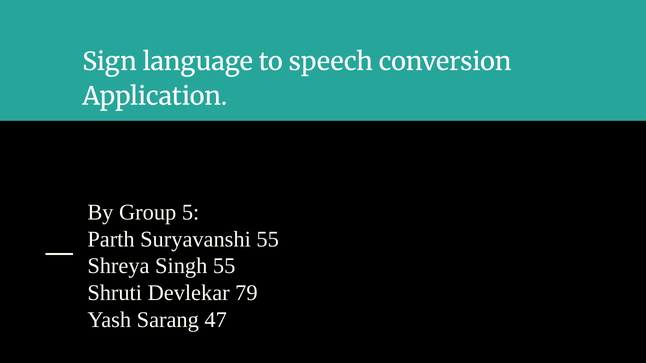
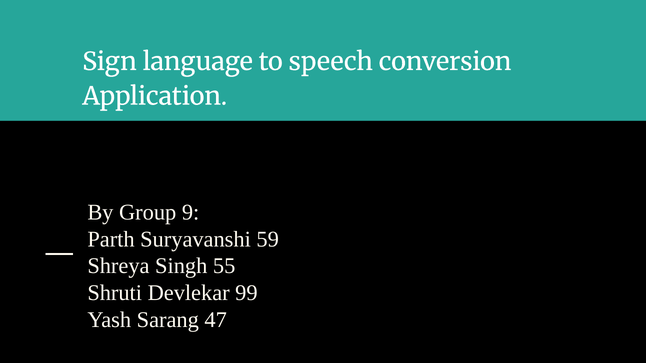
5: 5 -> 9 (191, 213)
Suryavanshi 55: 55 -> 59 (268, 239)
79: 79 -> 99 (246, 293)
